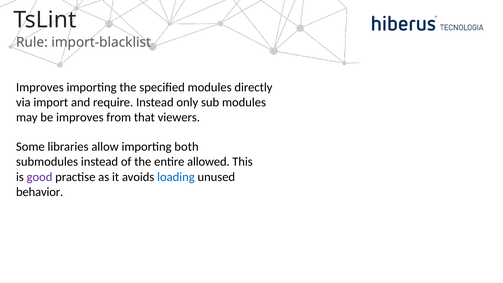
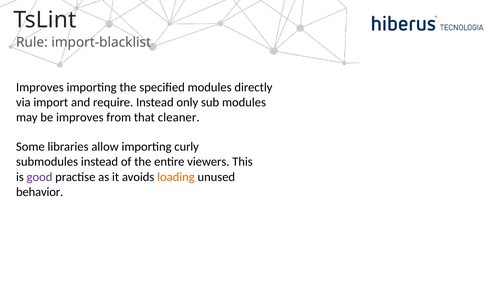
viewers: viewers -> cleaner (179, 117)
both: both -> curly (187, 147)
allowed: allowed -> viewers (208, 162)
loading colour: blue -> orange (176, 177)
